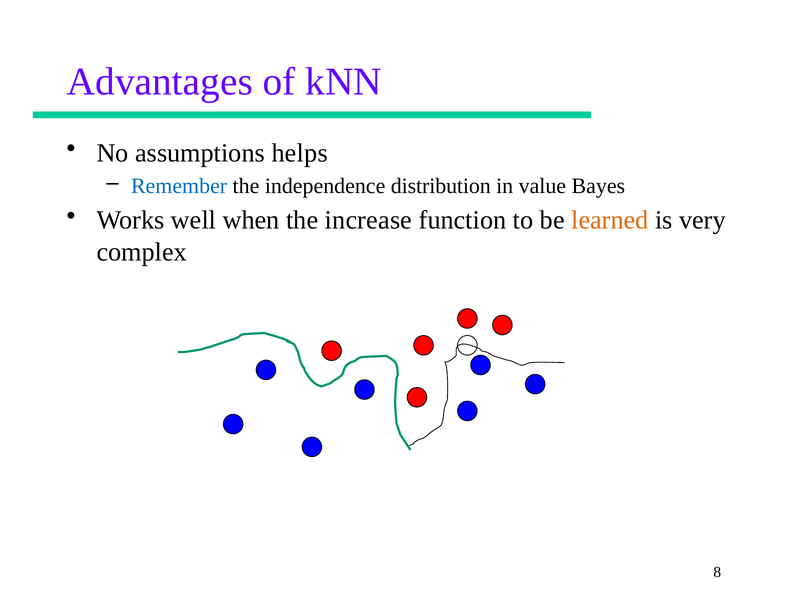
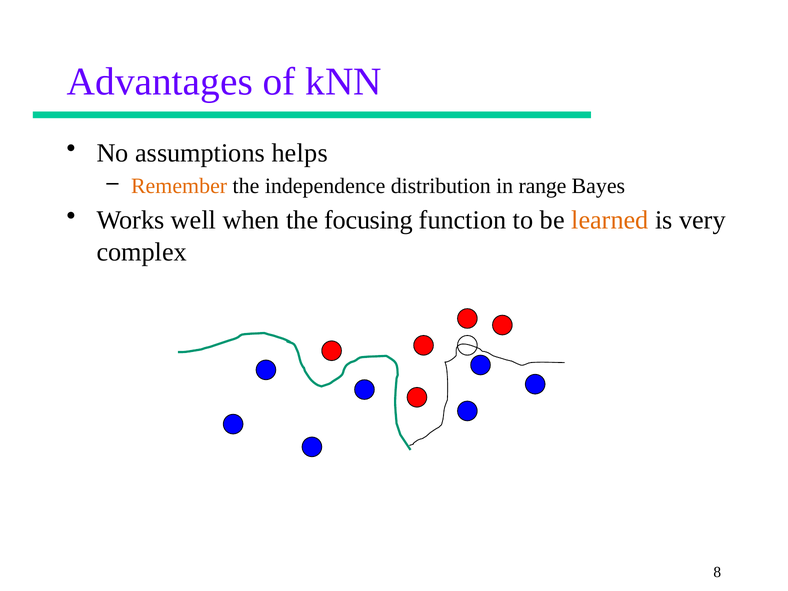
Remember colour: blue -> orange (179, 186)
value: value -> range (542, 186)
increase: increase -> focusing (369, 220)
